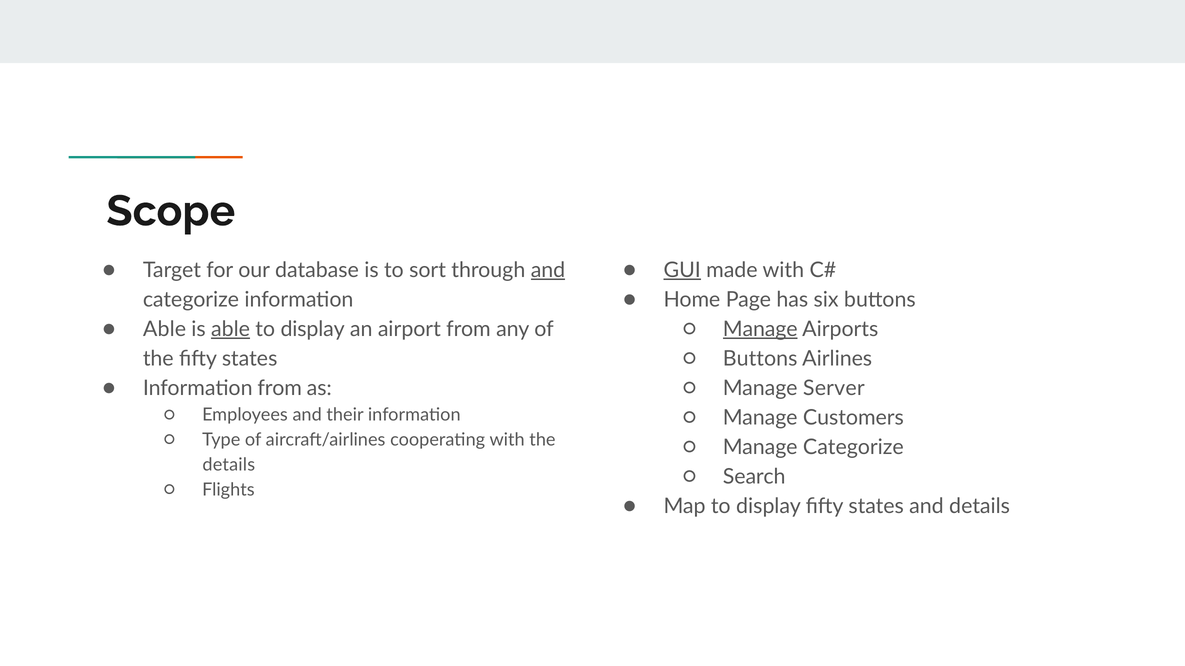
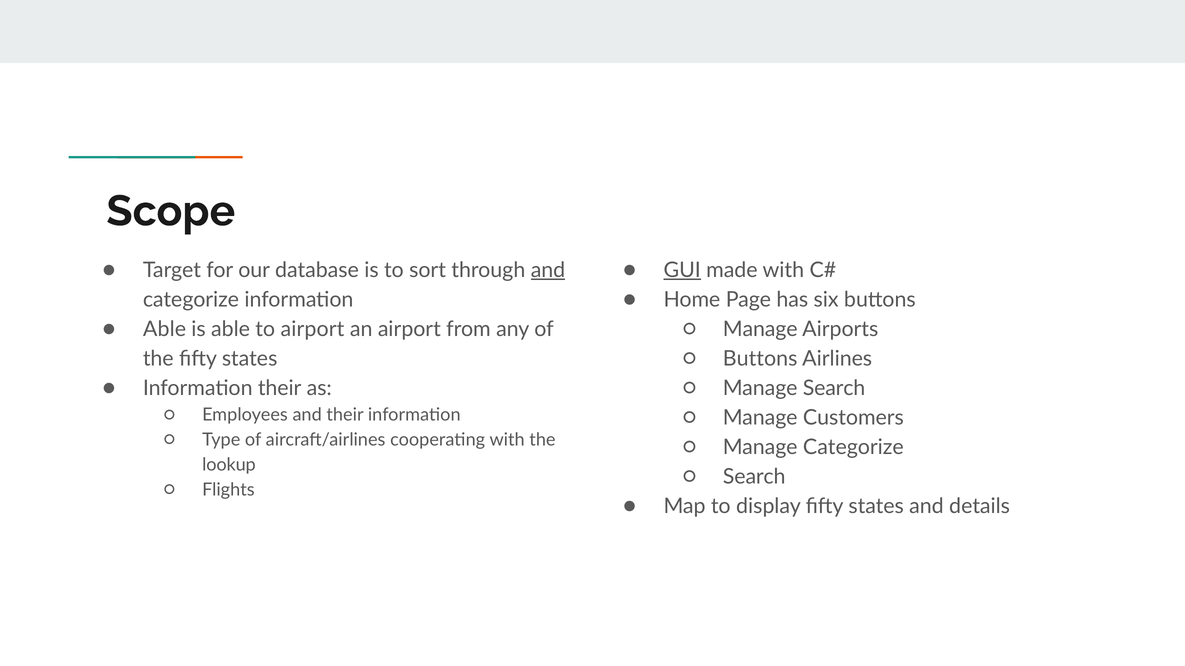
Manage underline: present -> none (760, 329)
able underline: present -> none (231, 329)
display: display -> airport (312, 329)
Information from: from -> their (280, 388)
Manage Server: Server -> Search (834, 388)
details: details -> lookup (229, 465)
